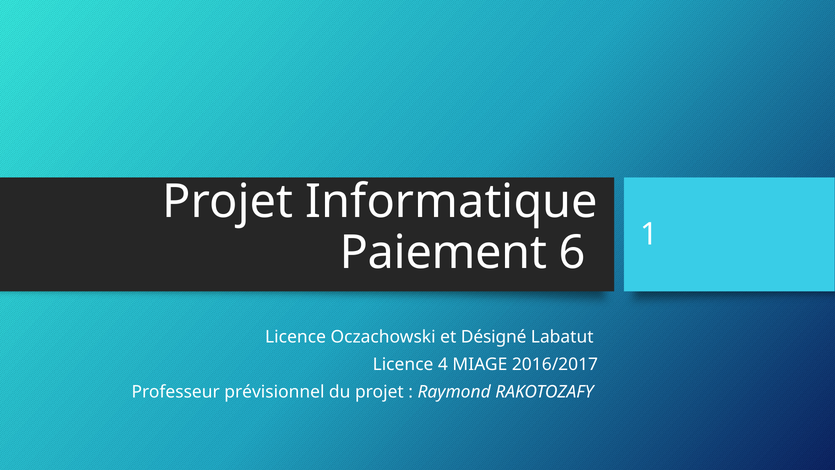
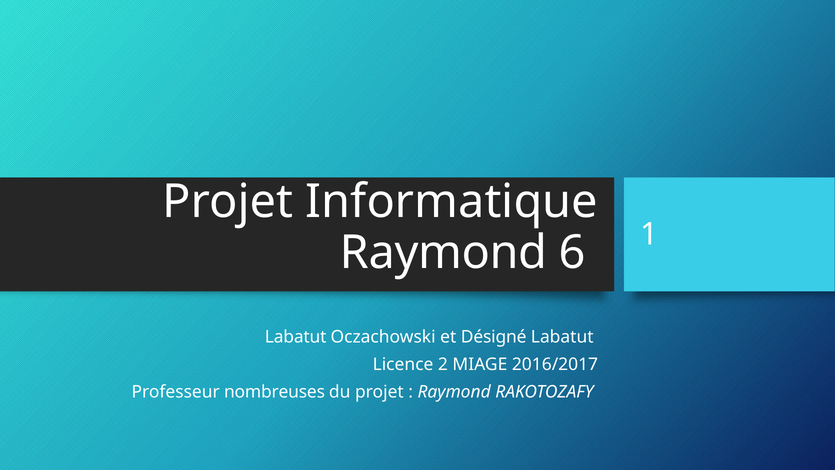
Paiement: Paiement -> Raymond (443, 252)
Licence: Licence -> Labatut (296, 337)
4: 4 -> 2 (443, 364)
prévisionnel: prévisionnel -> nombreuses (274, 392)
